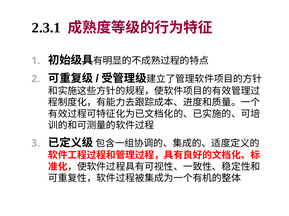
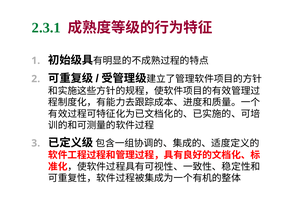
2.3.1 colour: black -> green (46, 28)
